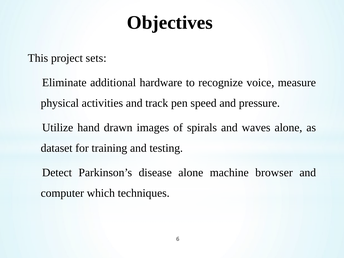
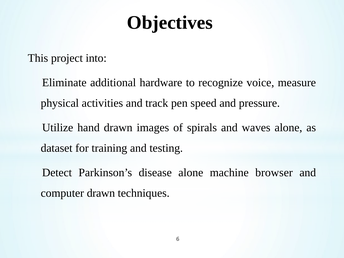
sets: sets -> into (96, 58)
computer which: which -> drawn (101, 193)
